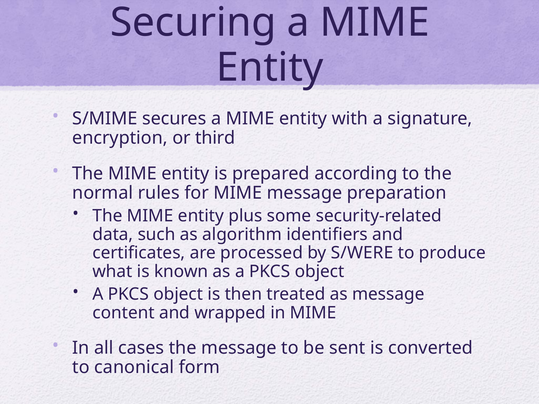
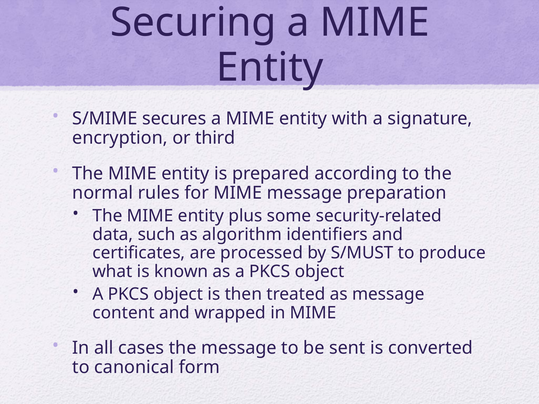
S/WERE: S/WERE -> S/MUST (362, 253)
